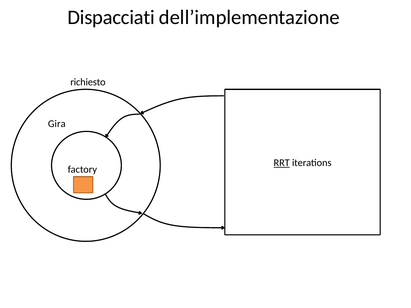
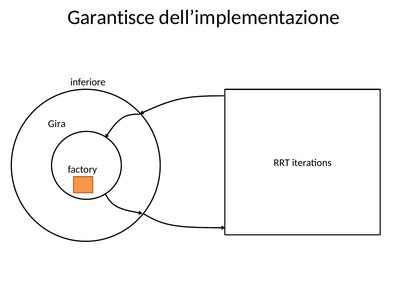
Dispacciati: Dispacciati -> Garantisce (111, 17)
richiesto: richiesto -> inferiore (88, 82)
RRT underline: present -> none (282, 163)
